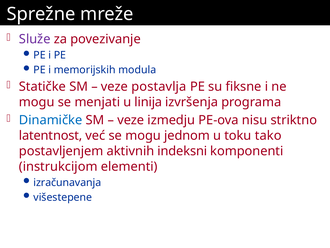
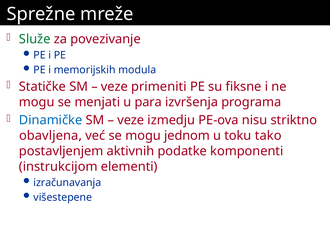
Služe colour: purple -> green (35, 39)
postavlja: postavlja -> primeniti (159, 87)
linija: linija -> para (148, 102)
latentnost: latentnost -> obavljena (50, 135)
indeksni: indeksni -> podatke (182, 151)
